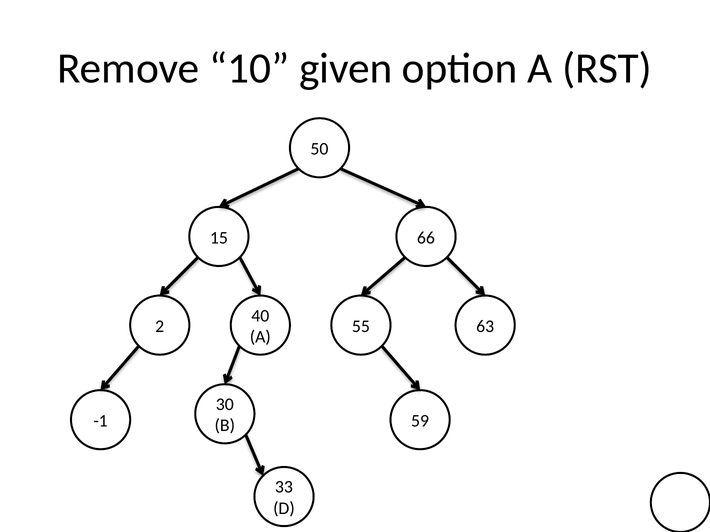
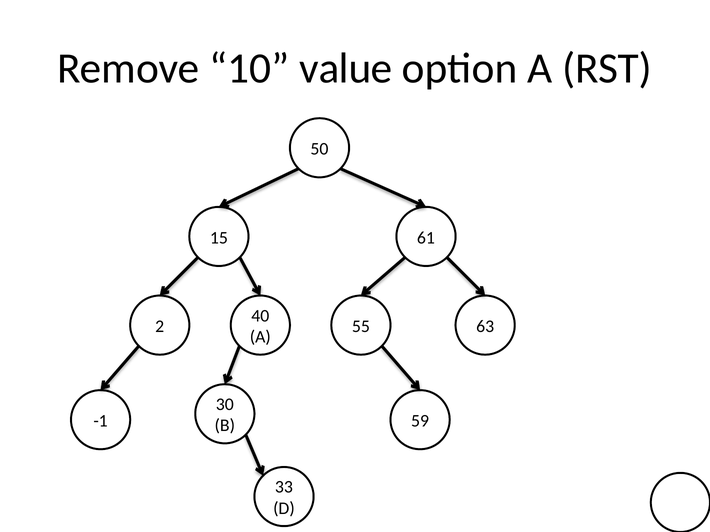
given: given -> value (346, 69)
66: 66 -> 61 (426, 238)
